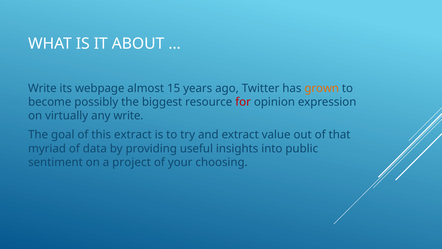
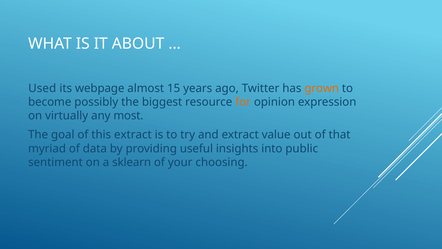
Write: Write -> Used (42, 88)
for colour: red -> orange (243, 102)
any write: write -> most (128, 116)
project: project -> sklearn (132, 162)
